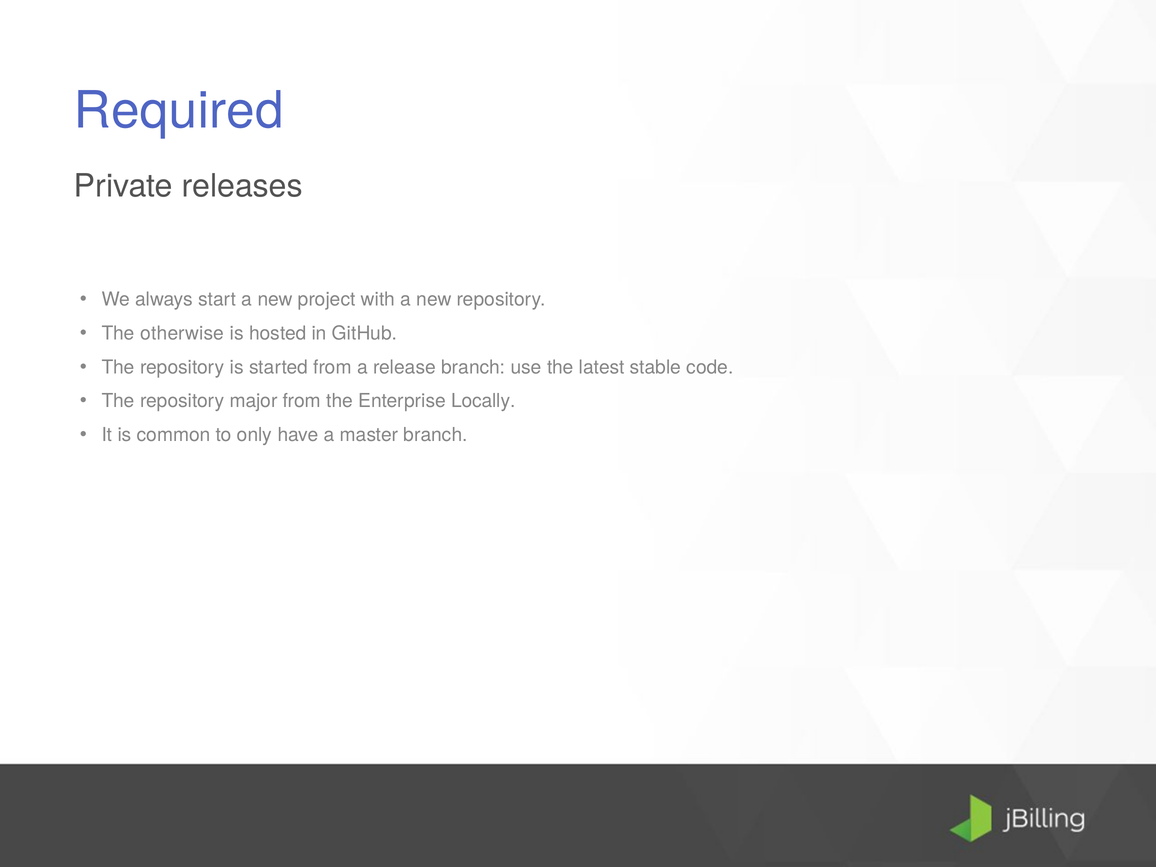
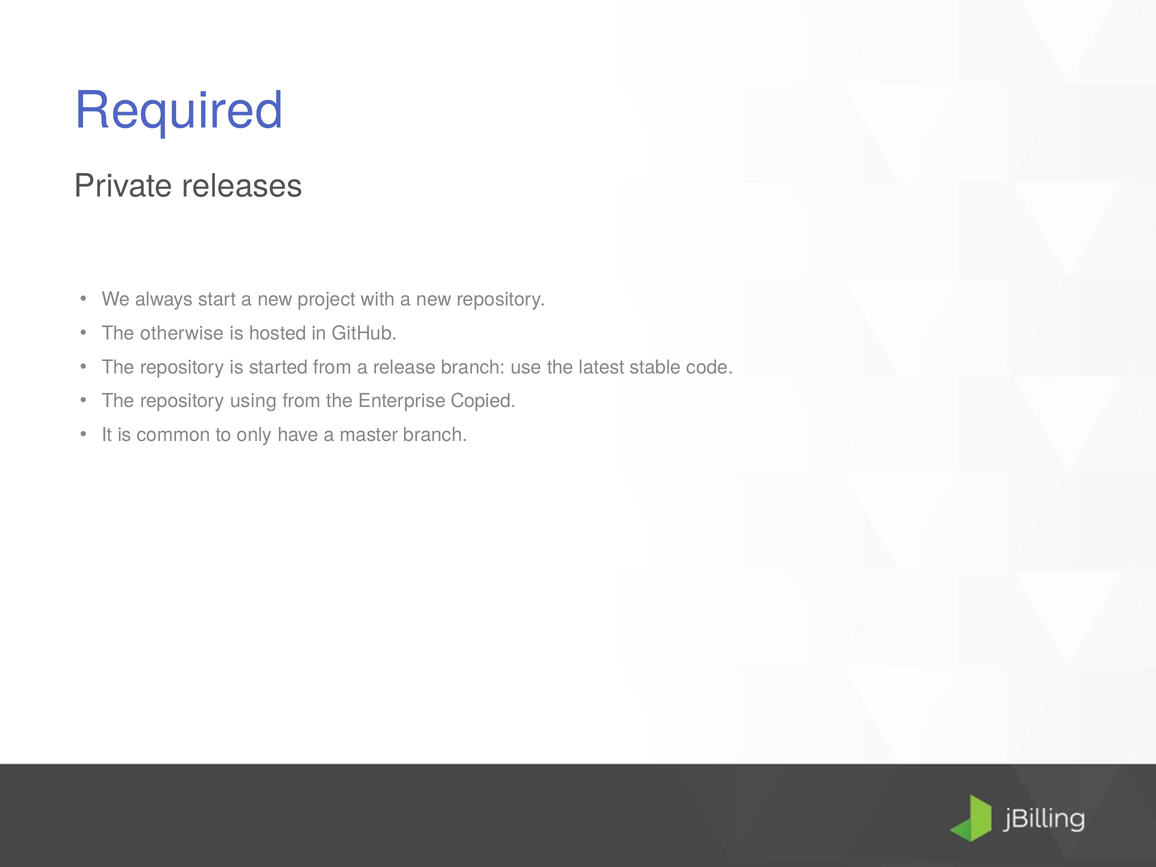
major: major -> using (253, 401)
Locally: Locally -> Copied (483, 401)
